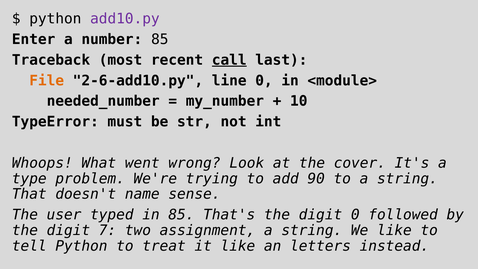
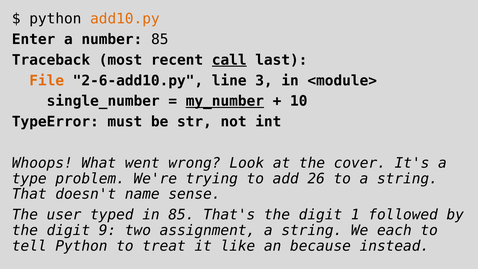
add10.py colour: purple -> orange (125, 19)
line 0: 0 -> 3 (264, 81)
needed_number: needed_number -> single_number (103, 101)
my_number underline: none -> present (225, 101)
90: 90 -> 26 (316, 179)
digit 0: 0 -> 1 (355, 215)
7: 7 -> 9 (107, 230)
We like: like -> each (394, 230)
letters: letters -> because (320, 246)
